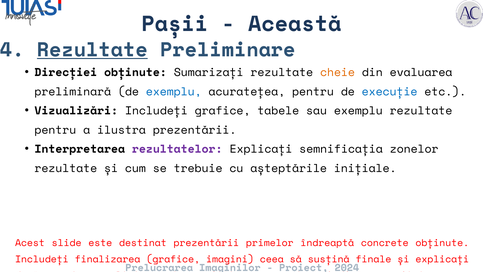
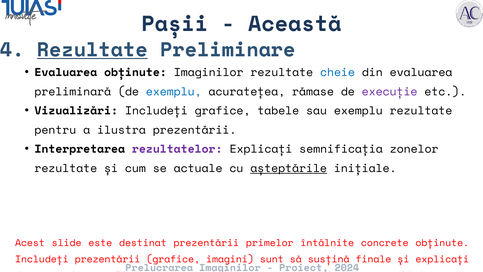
Direcției: Direcției -> Evaluarea (66, 72)
obținute Sumarizați: Sumarizați -> Imaginilor (209, 72)
cheie colour: orange -> blue (338, 72)
acuratețea pentru: pentru -> rămase (313, 91)
execuție colour: blue -> purple (390, 91)
trebuie: trebuie -> actuale (198, 168)
așteptările underline: none -> present (289, 168)
îndreaptă: îndreaptă -> întâlnite (327, 243)
Includeți finalizarea: finalizarea -> prezentării (108, 259)
imagini ceea: ceea -> sunt (272, 259)
